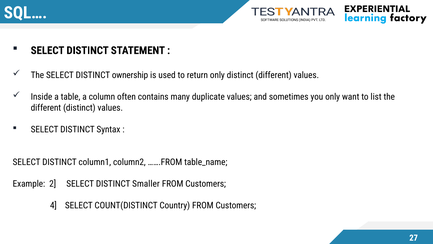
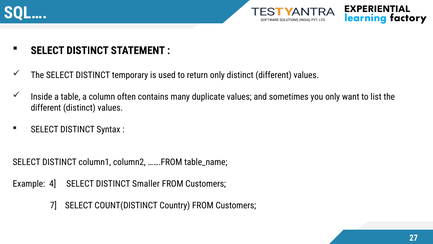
ownership: ownership -> temporary (130, 75)
2: 2 -> 4 (53, 183)
4: 4 -> 7 (53, 205)
